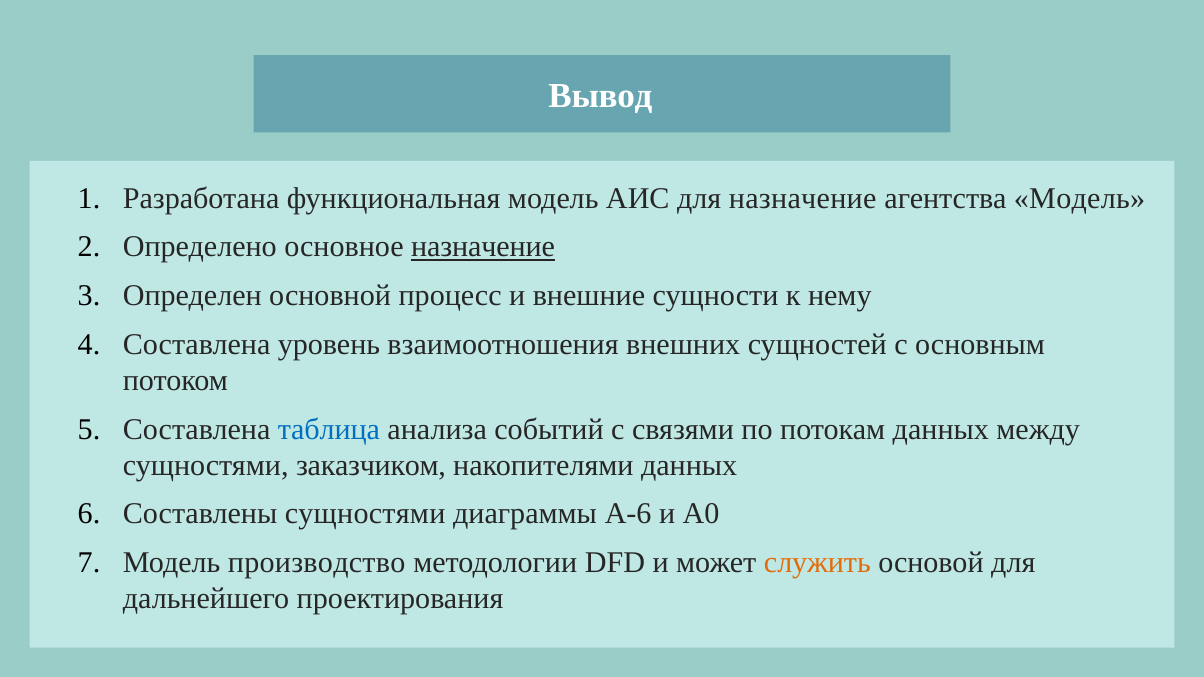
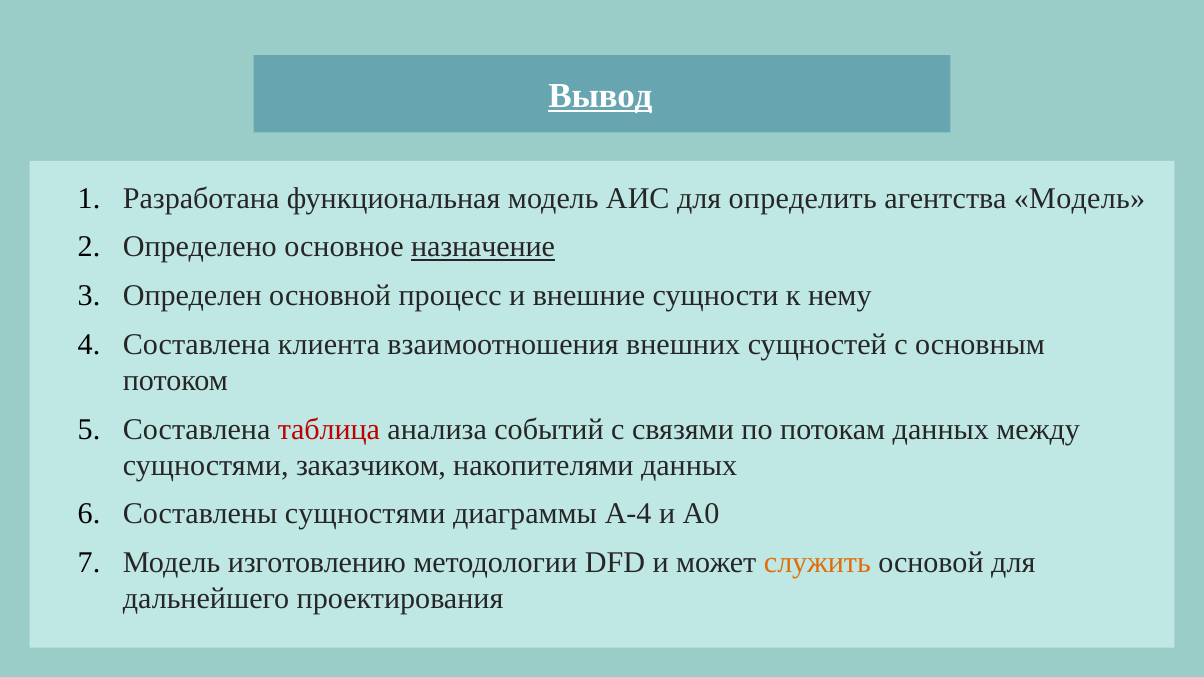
Вывод underline: none -> present (600, 96)
для назначение: назначение -> определить (803, 198)
уровень: уровень -> клиента (329, 344)
таблица colour: blue -> red (329, 429)
A-6: A-6 -> A-4 (628, 514)
производство: производство -> изготовлению (317, 563)
